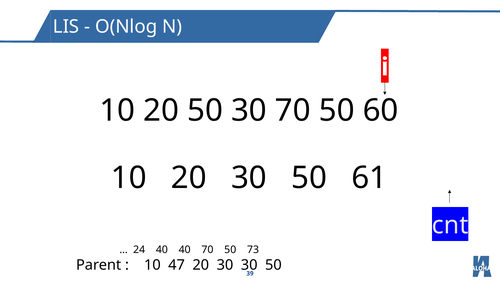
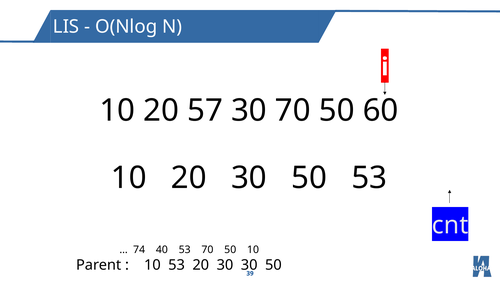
20 50: 50 -> 57 (205, 111)
50 61: 61 -> 53 (369, 178)
24: 24 -> 74 (139, 250)
40 40: 40 -> 53 (185, 250)
50 73: 73 -> 10 (253, 250)
10 47: 47 -> 53 (177, 265)
